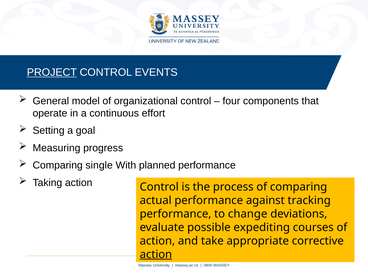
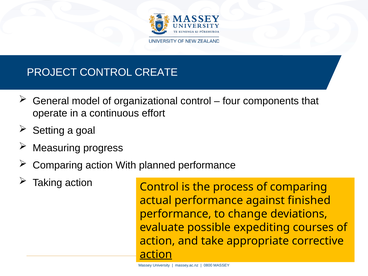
PROJECT underline: present -> none (52, 72)
EVENTS: EVENTS -> CREATE (156, 72)
Comparing single: single -> action (99, 165)
tracking: tracking -> finished (309, 200)
